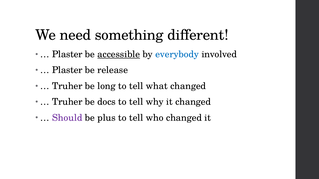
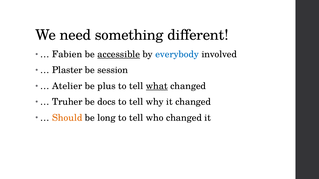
Plaster: Plaster -> Fabien (67, 54)
release: release -> session (113, 70)
Truher: Truher -> Atelier (67, 86)
long: long -> plus (107, 86)
what underline: none -> present (157, 86)
Should colour: purple -> orange (67, 118)
plus: plus -> long (107, 118)
